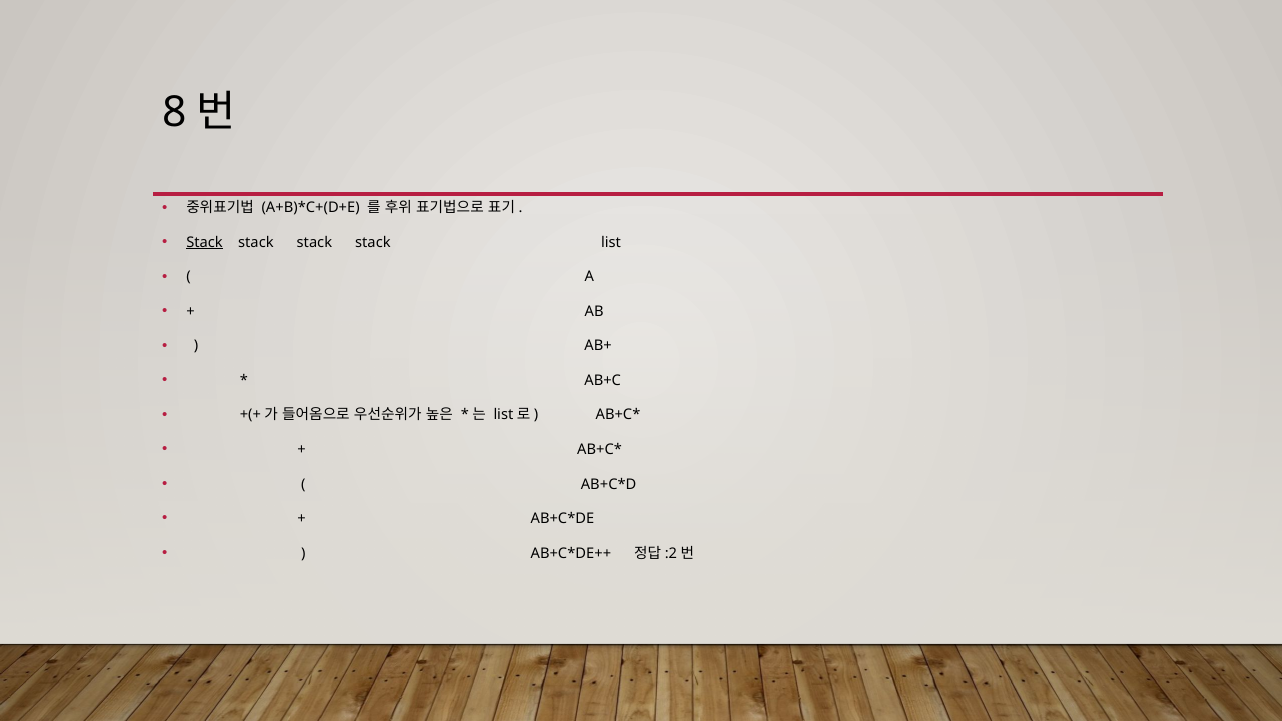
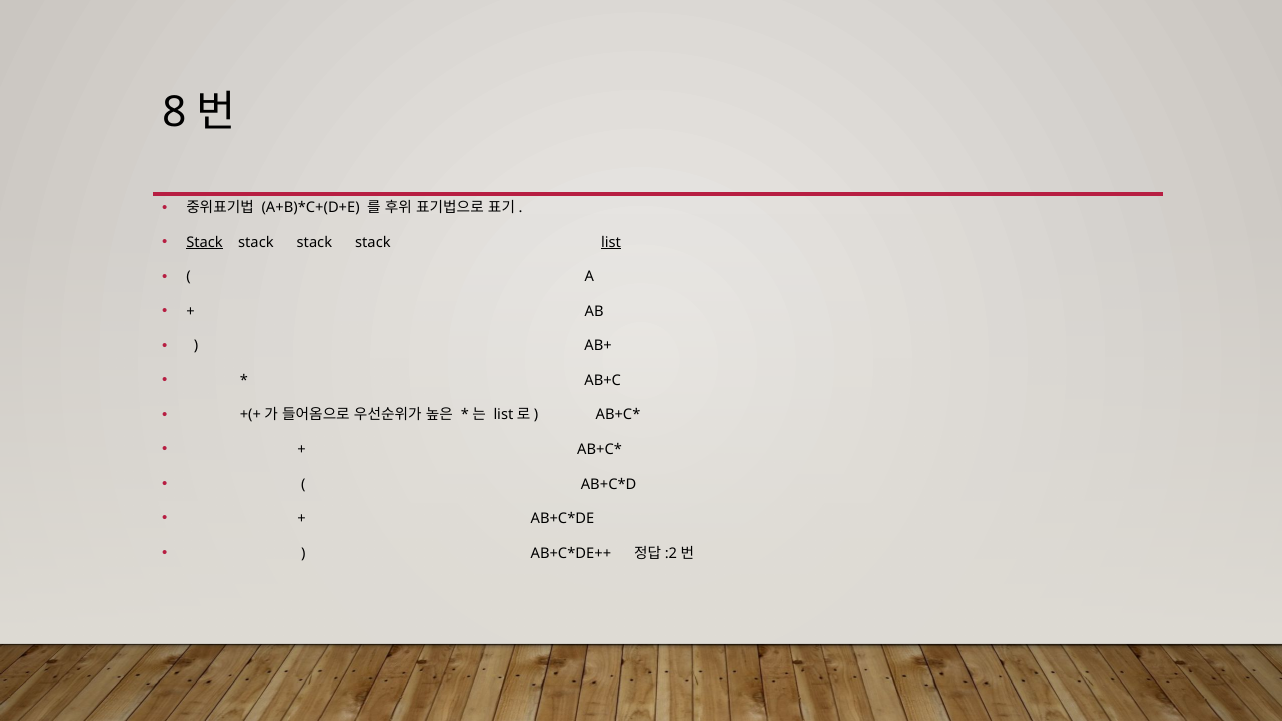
list underline: none -> present (611, 243)
